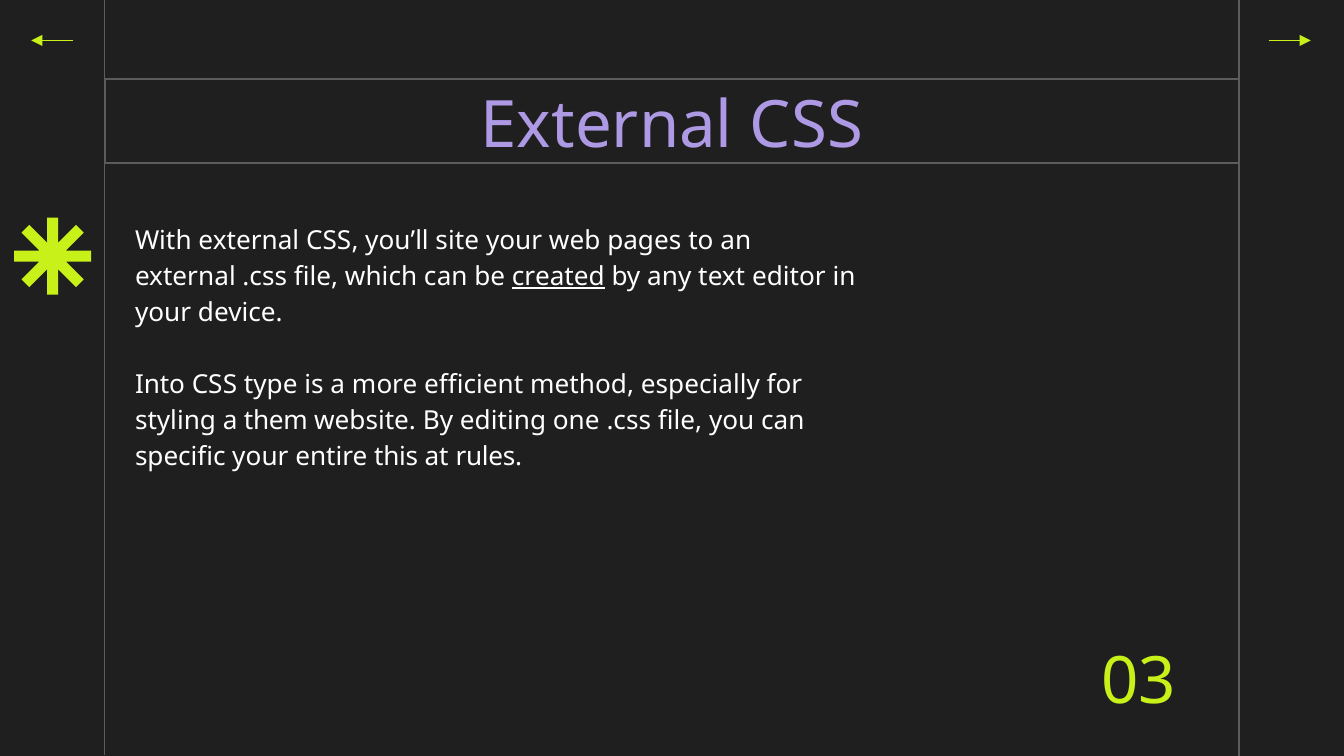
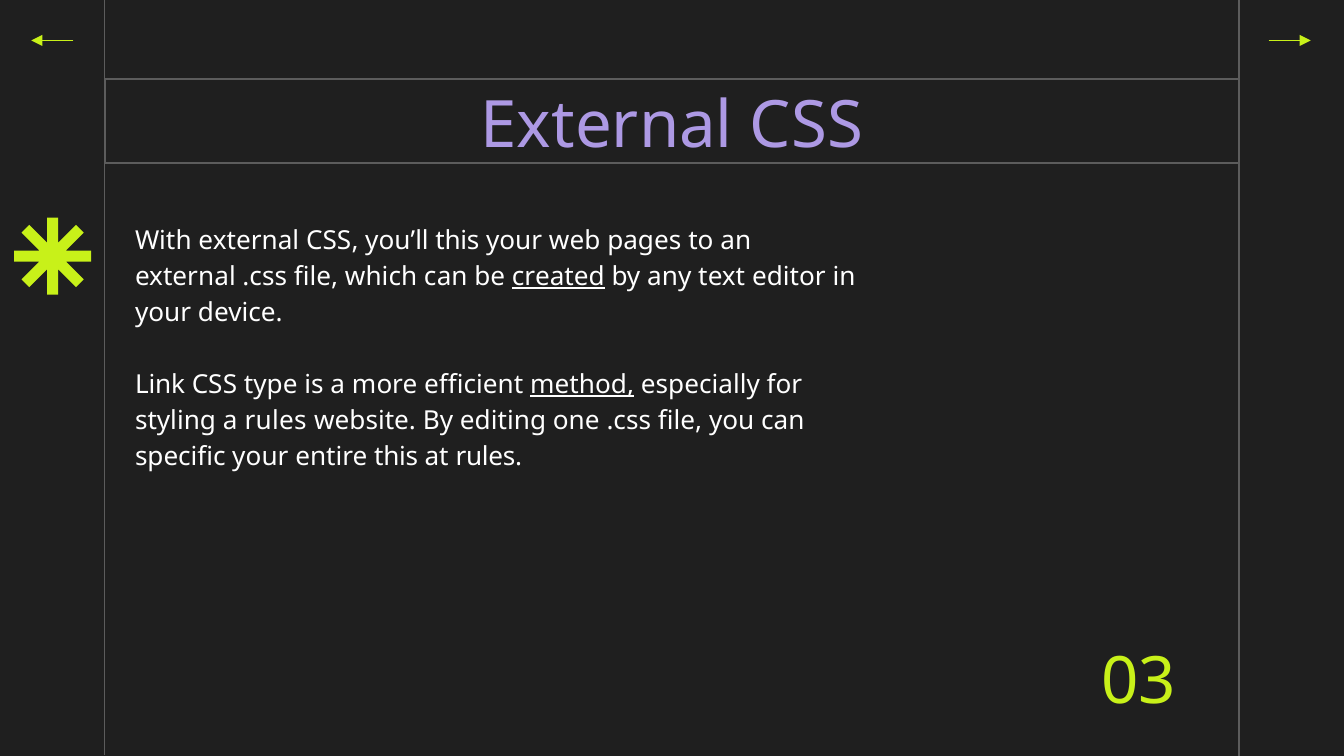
you’ll site: site -> this (457, 241)
Into: Into -> Link (160, 385)
method underline: none -> present (582, 385)
a them: them -> rules (276, 421)
